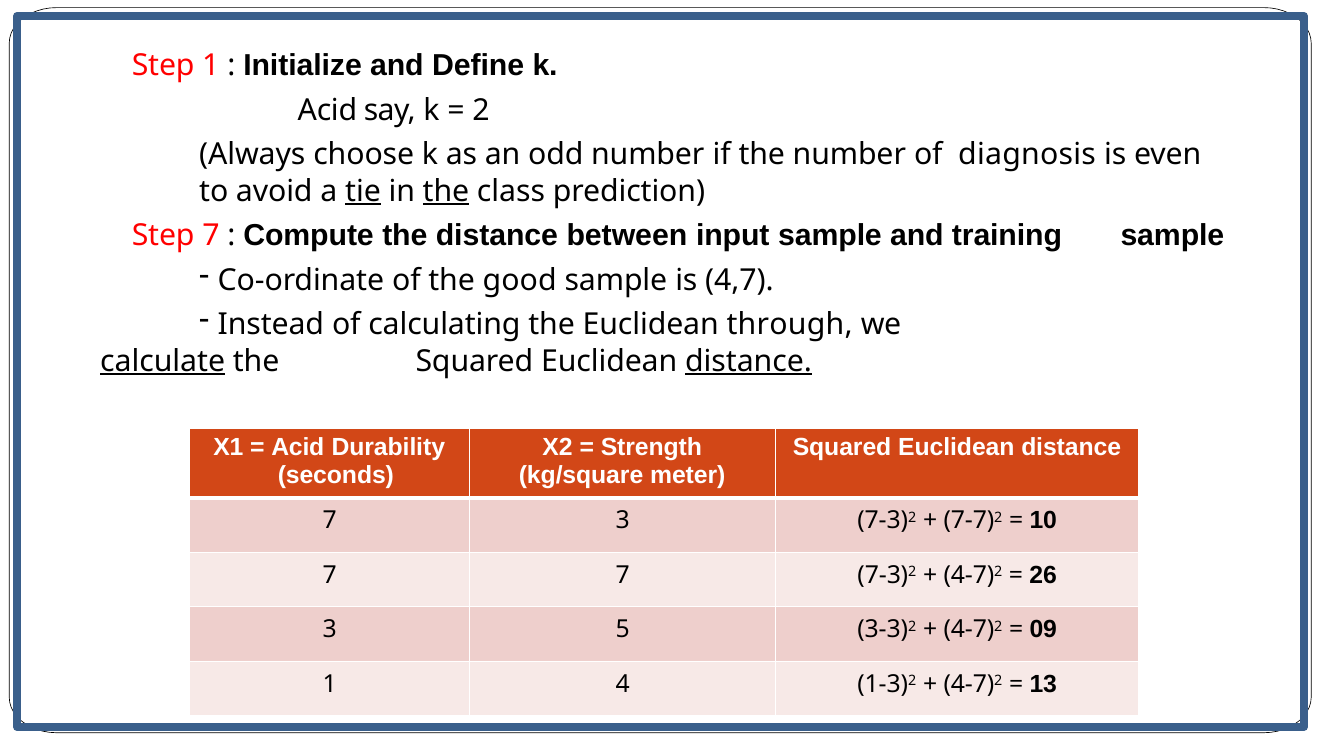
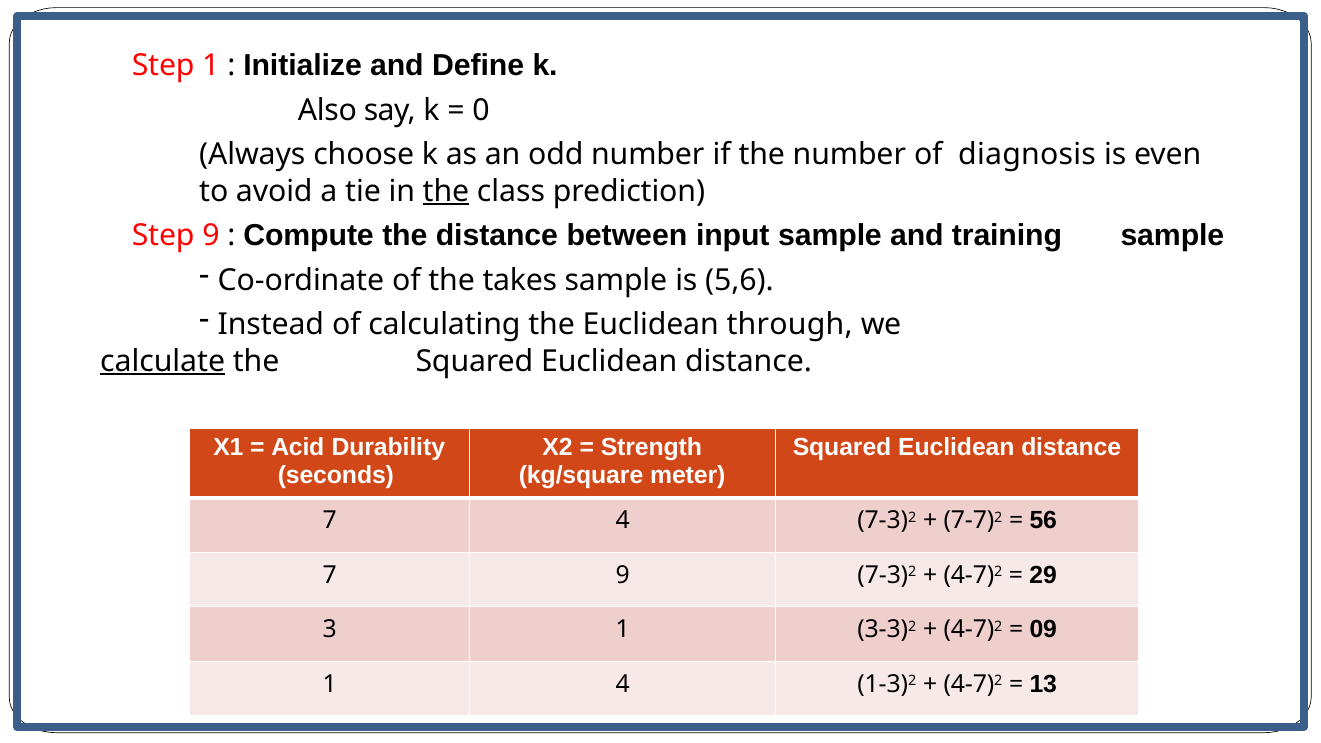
Acid: Acid -> Also (327, 110)
2: 2 -> 0 (481, 110)
tie underline: present -> none (363, 191)
Step 7: 7 -> 9 (211, 236)
good: good -> takes (520, 280)
4,7: 4,7 -> 5,6 (739, 280)
distance underline: present -> none (749, 361)
7 3: 3 -> 4 (623, 521)
10: 10 -> 56 (1043, 521)
7 7: 7 -> 9 (623, 575)
26: 26 -> 29 (1043, 575)
3 5: 5 -> 1 (623, 629)
